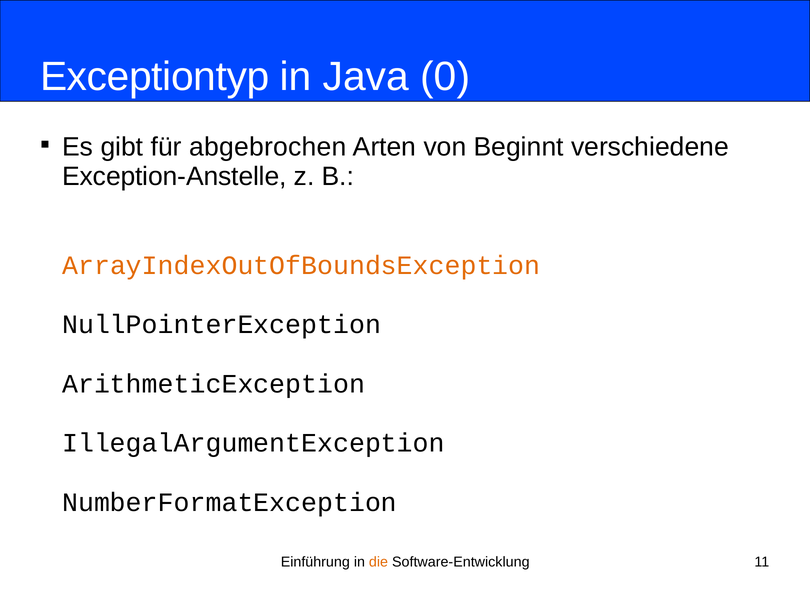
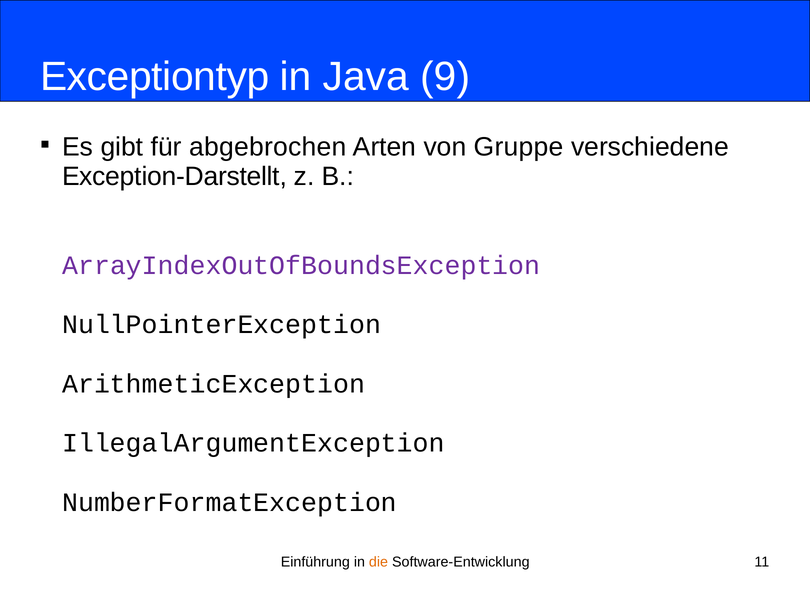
0: 0 -> 9 (445, 77)
Beginnt: Beginnt -> Gruppe (519, 147)
Exception-Anstelle: Exception-Anstelle -> Exception-Darstellt (174, 176)
ArrayIndexOutOfBoundsException colour: orange -> purple (301, 265)
